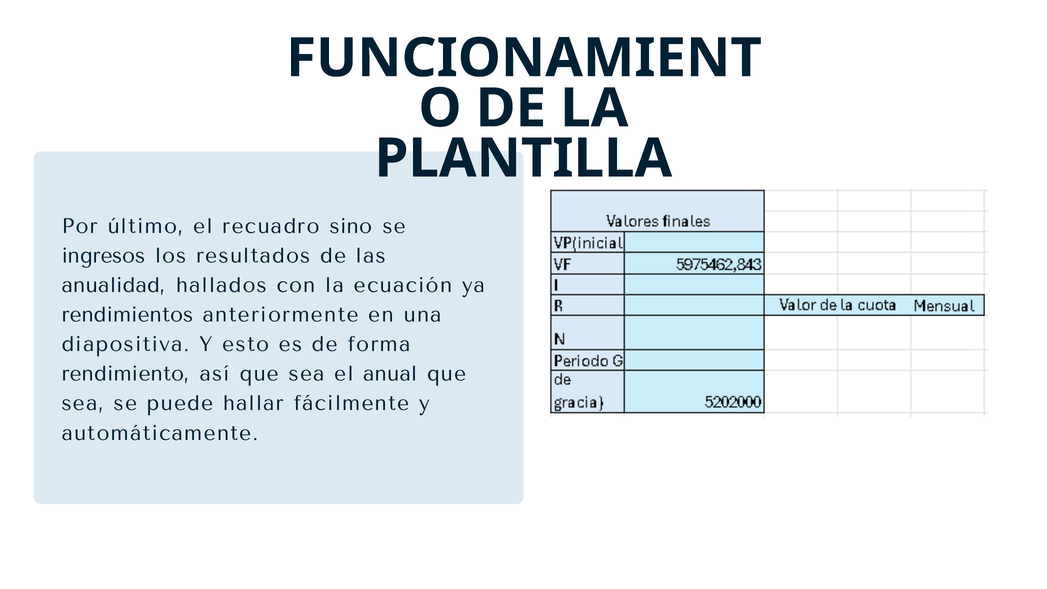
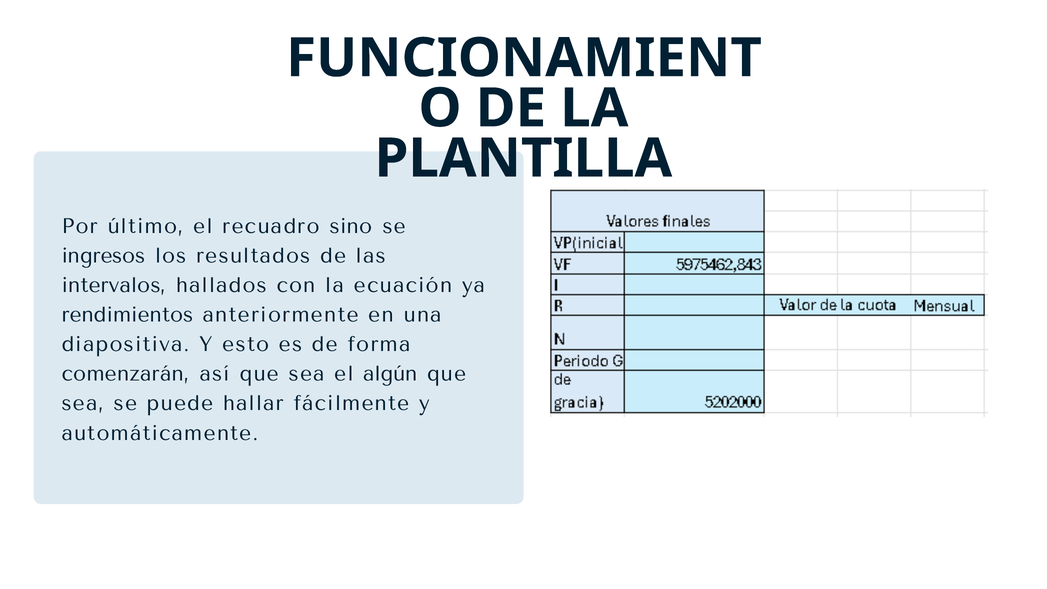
anualidad: anualidad -> intervalos (114, 285)
rendimiento: rendimiento -> comenzarán (126, 374)
anual: anual -> algún (390, 374)
